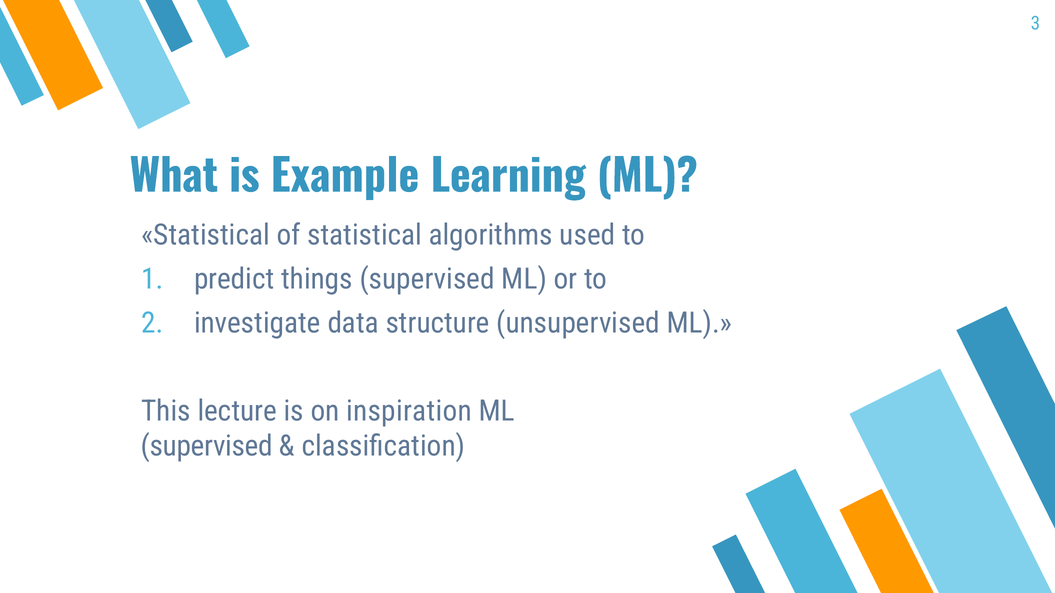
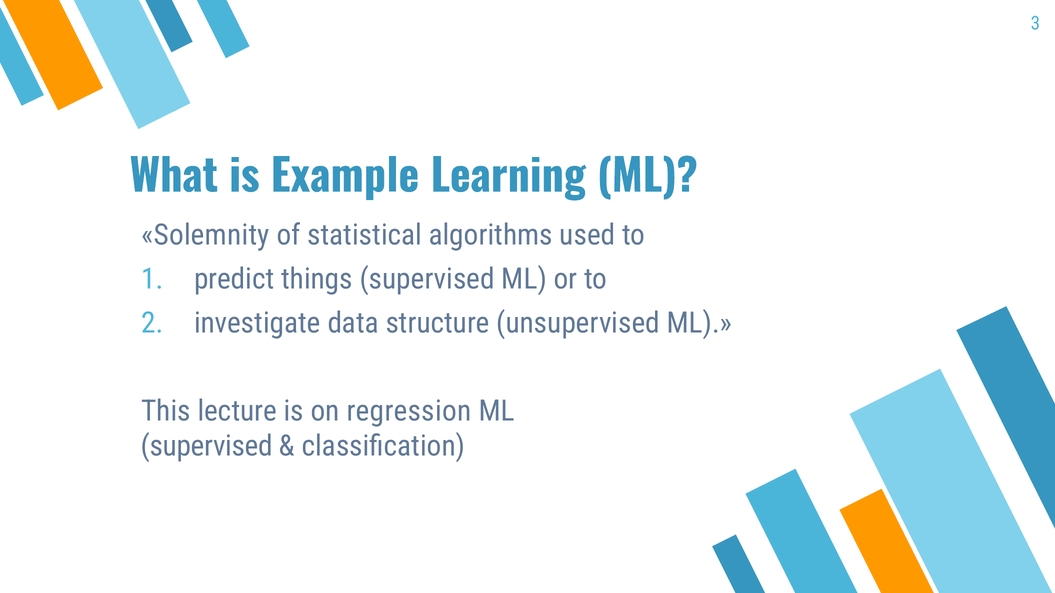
Statistical: Statistical -> Solemnity (205, 235)
inspiration: inspiration -> regression (409, 411)
